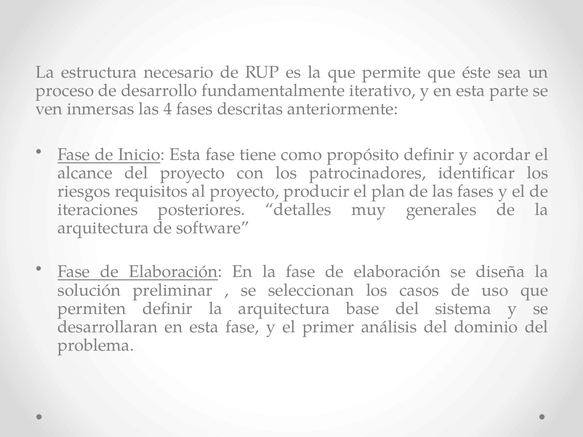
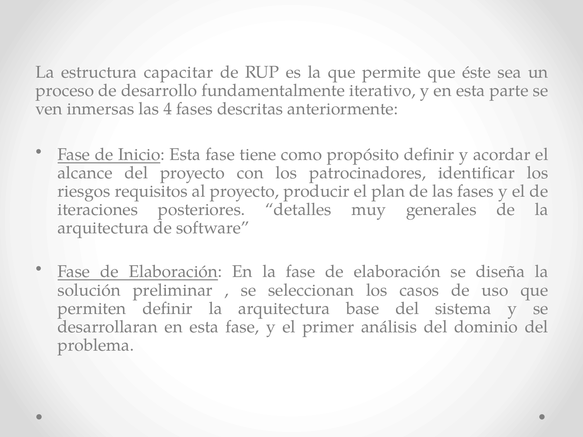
necesario: necesario -> capacitar (178, 72)
